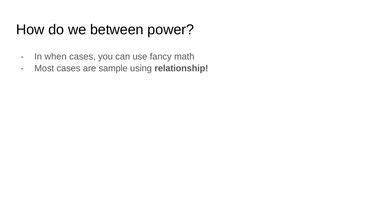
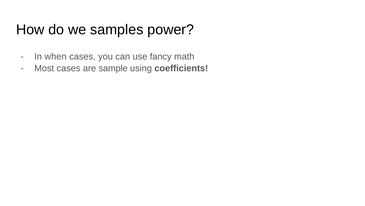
between: between -> samples (117, 30)
relationship: relationship -> coefficients (181, 68)
